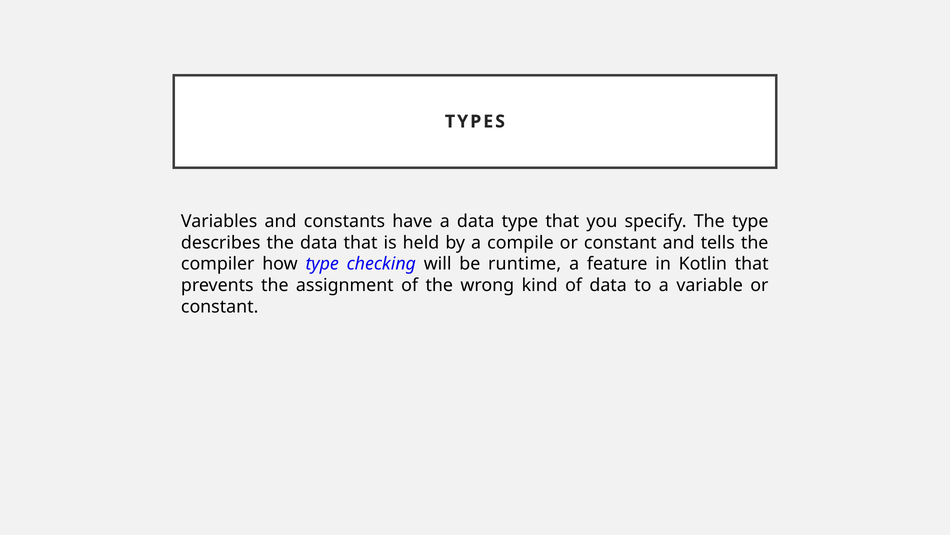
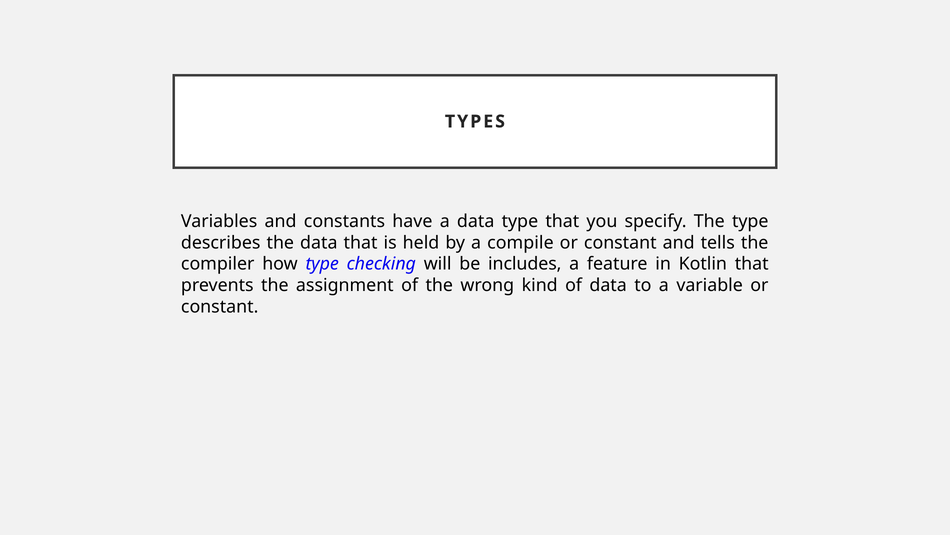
runtime: runtime -> includes (525, 264)
